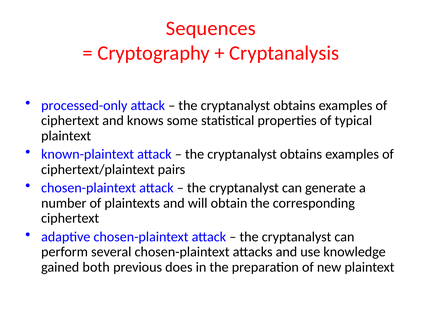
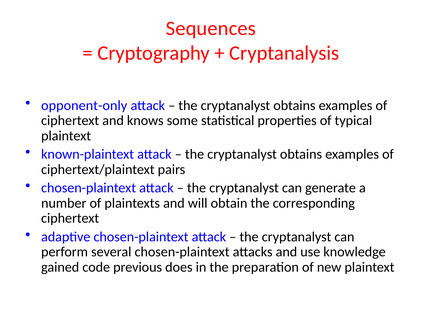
processed-only: processed-only -> opponent-only (84, 106)
both: both -> code (96, 268)
